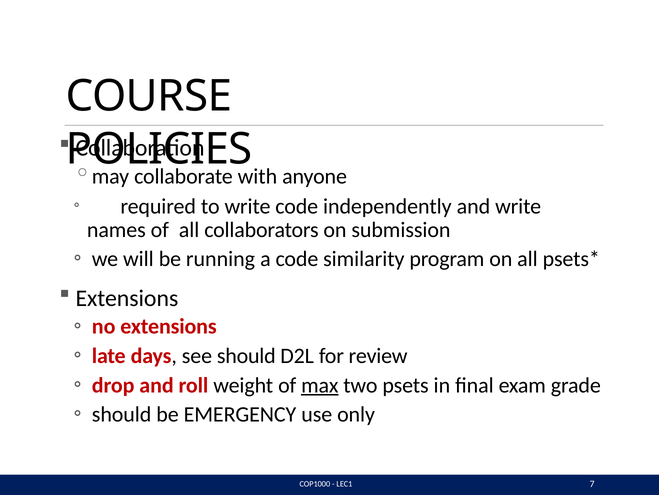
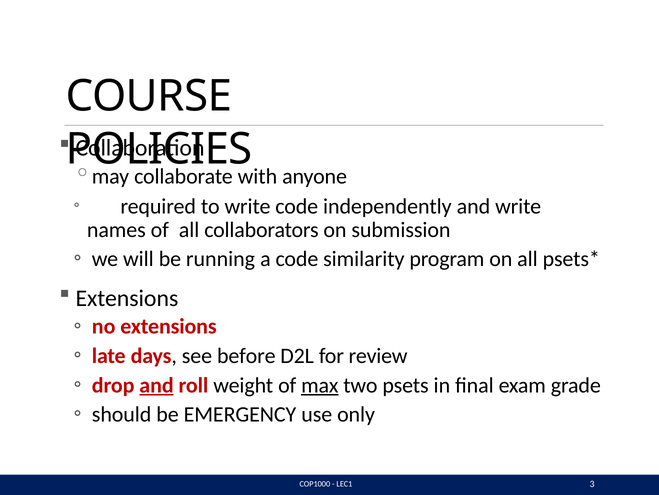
see should: should -> before (246, 355)
and underline: none -> present (157, 385)
7: 7 -> 3 (592, 483)
